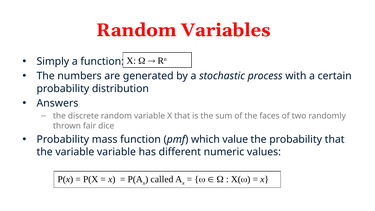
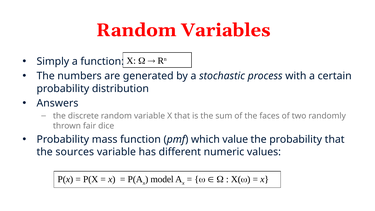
the variable: variable -> sources (75, 152)
called: called -> model (162, 179)
